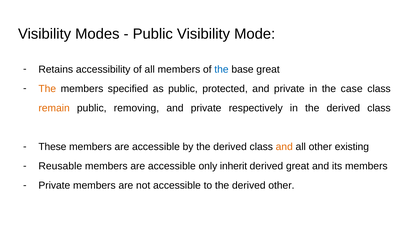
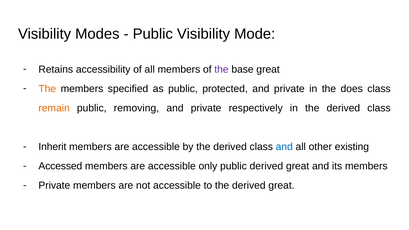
the colour: blue -> purple (222, 69)
case: case -> does (352, 89)
These: These -> Inherit (52, 147)
and colour: orange -> blue (284, 147)
Reusable: Reusable -> Accessed (60, 166)
only inherit: inherit -> public (233, 166)
the derived other: other -> great (281, 186)
